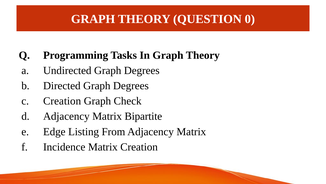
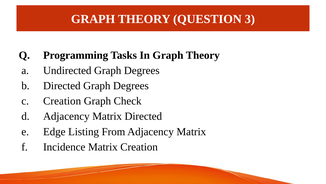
0: 0 -> 3 (250, 19)
Matrix Bipartite: Bipartite -> Directed (143, 116)
